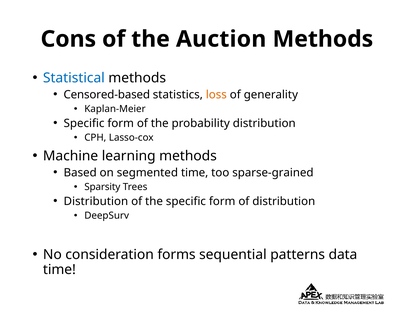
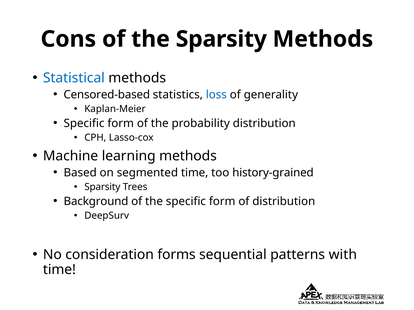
the Auction: Auction -> Sparsity (221, 39)
loss colour: orange -> blue (216, 95)
sparse-grained: sparse-grained -> history-grained (273, 173)
Distribution: Distribution -> Background (96, 202)
data: data -> with (343, 255)
